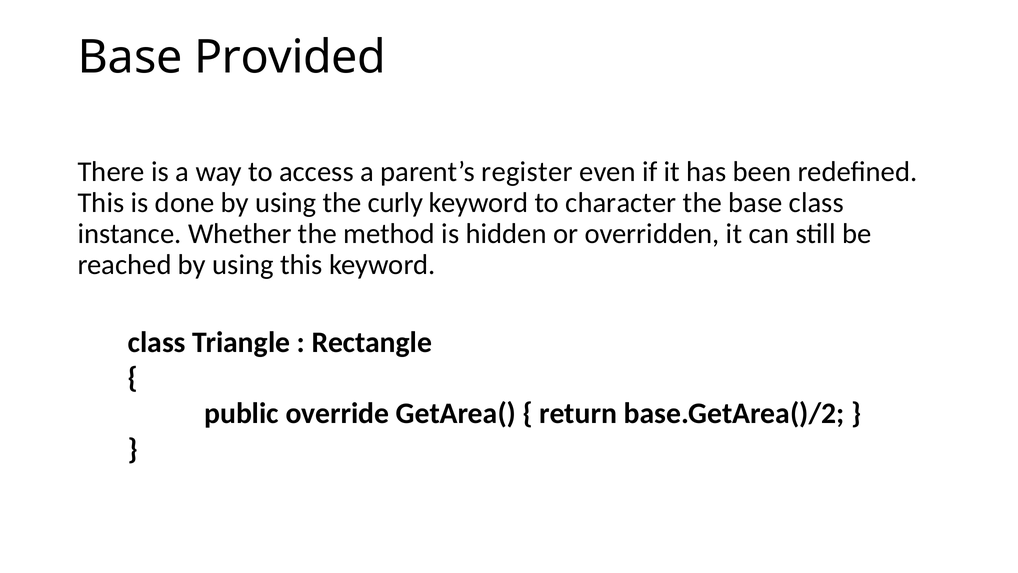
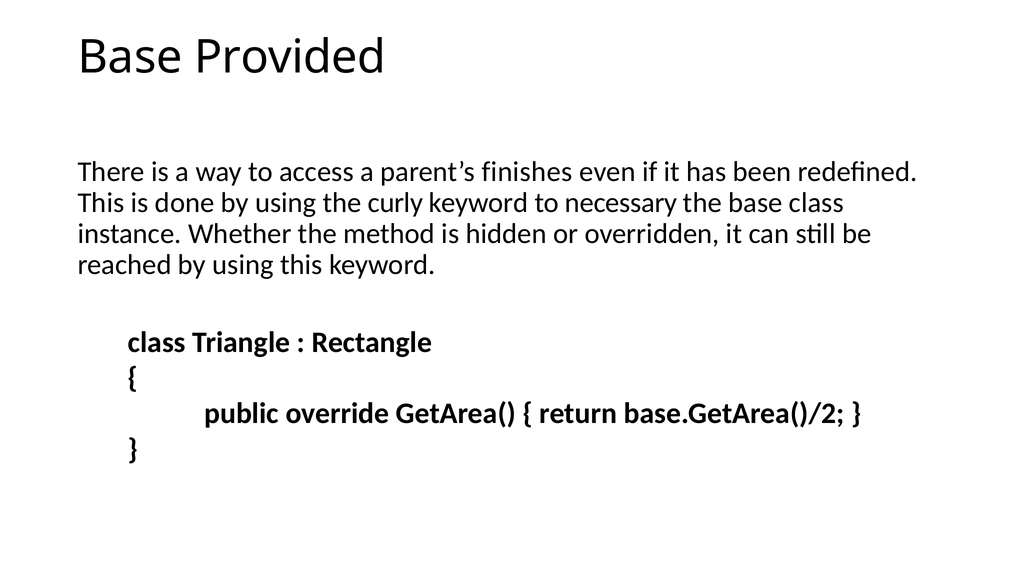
register: register -> finishes (527, 172)
character: character -> necessary (621, 203)
